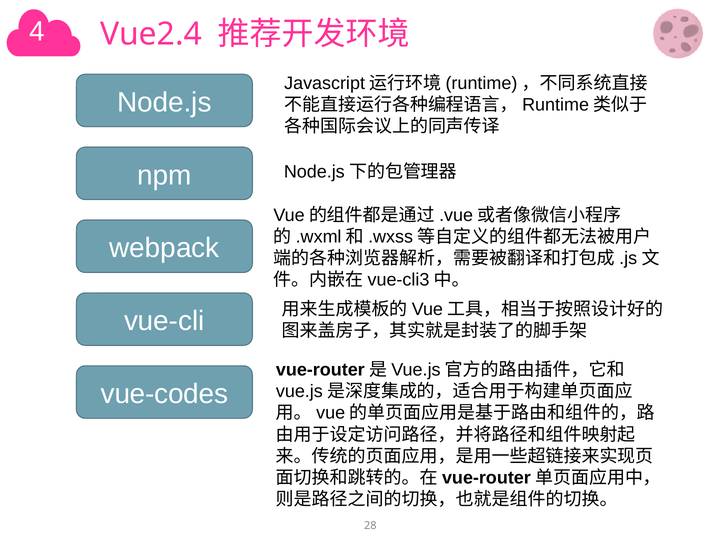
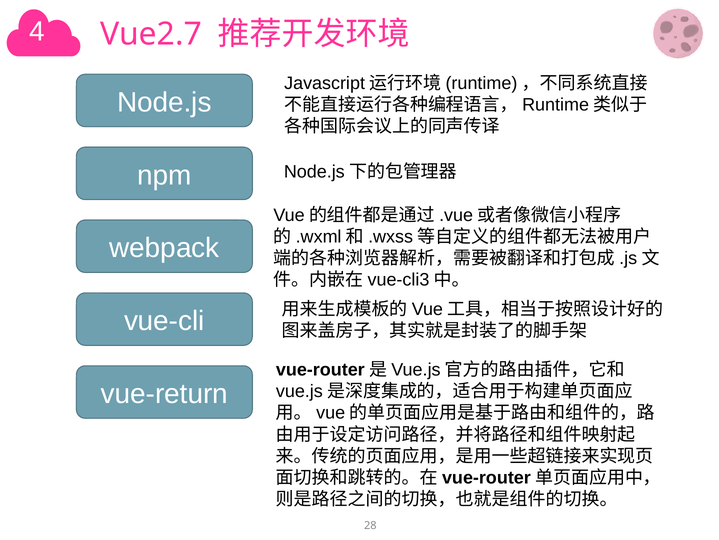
Vue2.4: Vue2.4 -> Vue2.7 (151, 34)
vue-codes: vue-codes -> vue-return (164, 393)
